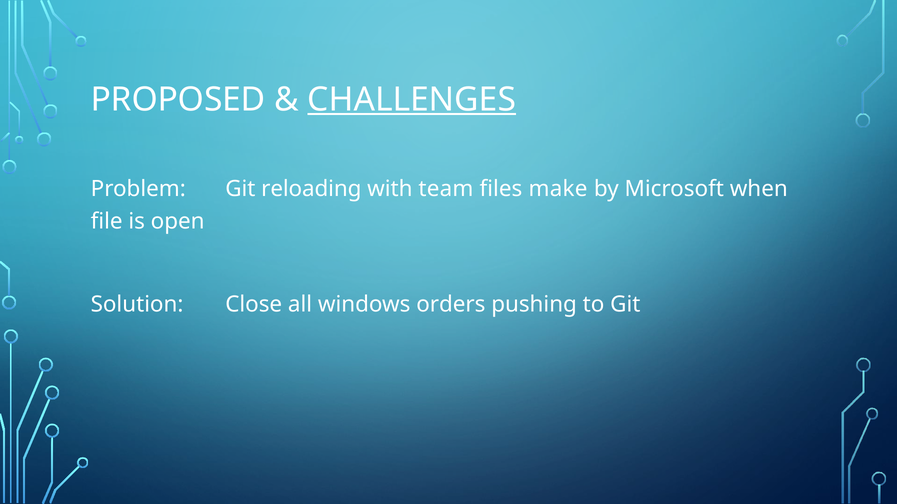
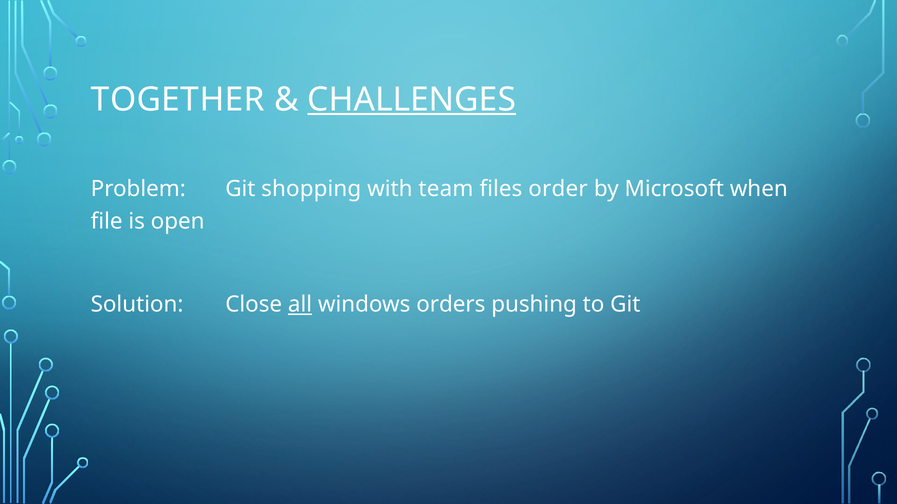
PROPOSED: PROPOSED -> TOGETHER (178, 100)
reloading: reloading -> shopping (311, 189)
make: make -> order (558, 189)
all underline: none -> present (300, 305)
